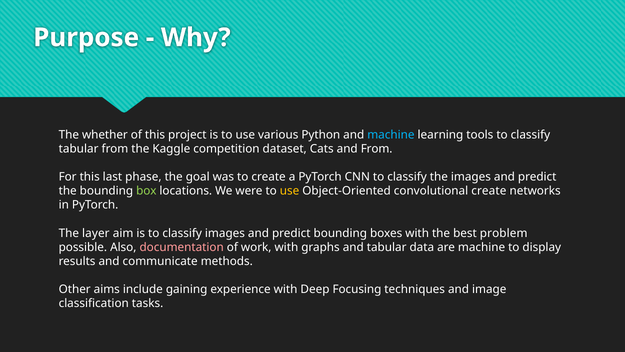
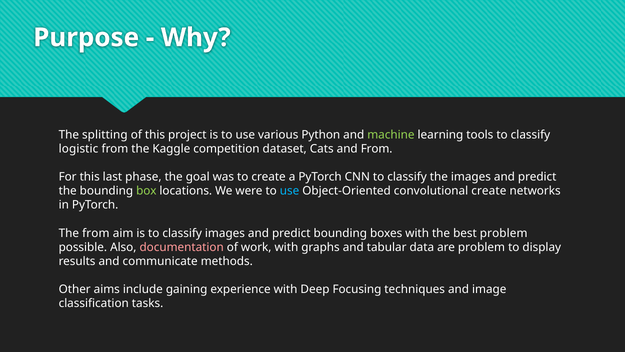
whether: whether -> splitting (105, 134)
machine colour: light blue -> light green (391, 134)
tabular: tabular -> logistic (79, 149)
use colour: yellow -> light blue (290, 191)
The layer: layer -> from (96, 233)
are machine: machine -> problem (482, 247)
